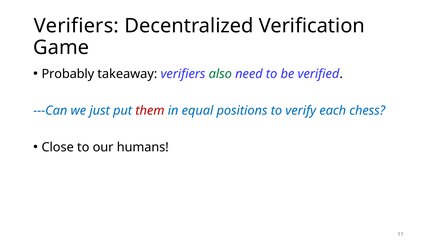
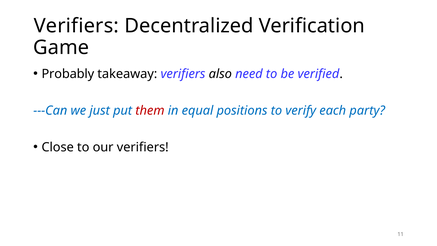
also colour: green -> black (220, 74)
chess: chess -> party (367, 111)
our humans: humans -> verifiers (143, 147)
